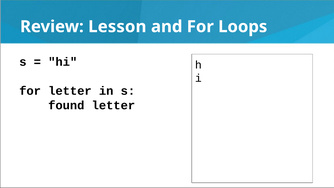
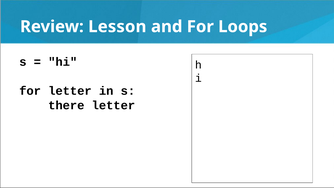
found: found -> there (66, 105)
